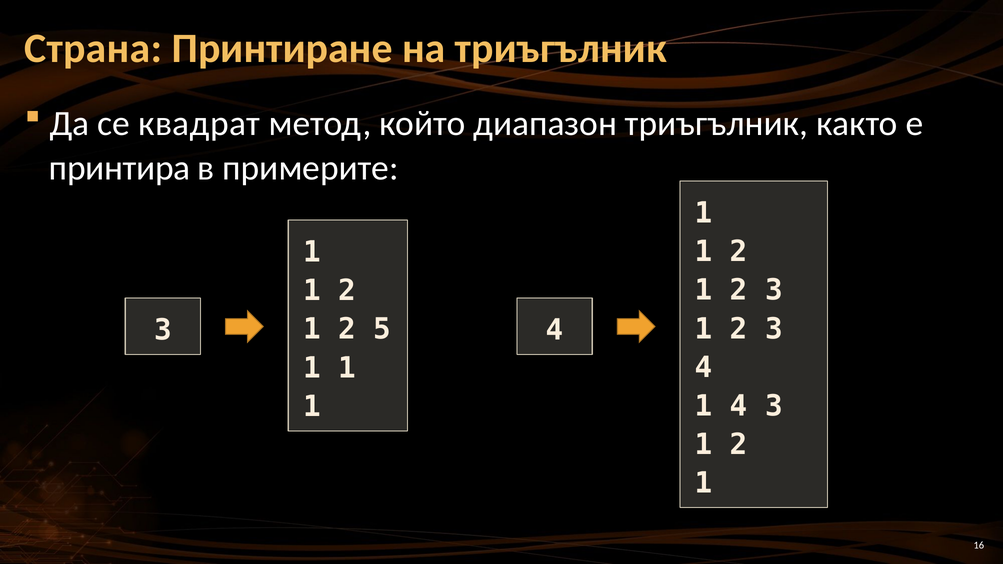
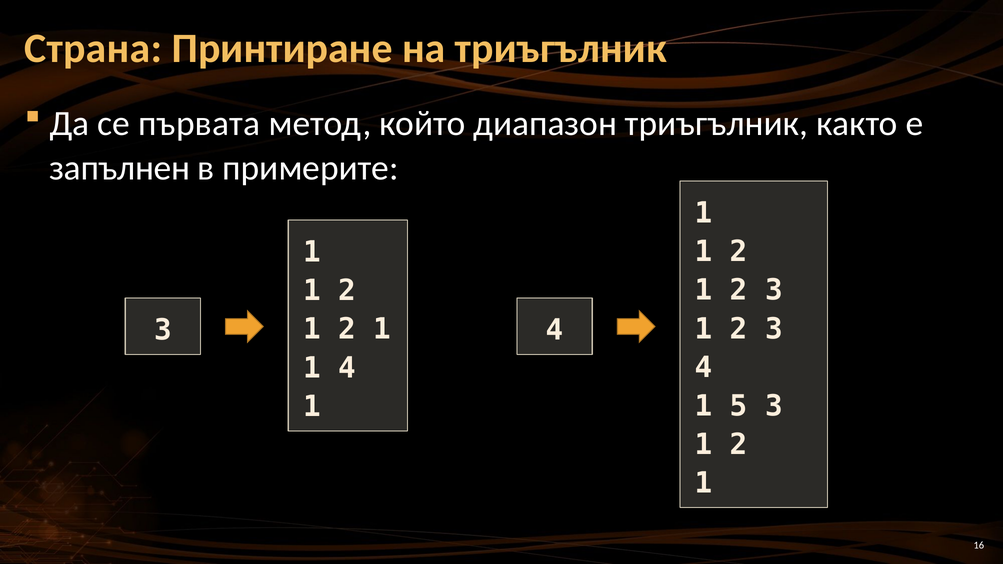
квадрат: квадрат -> първата (199, 124)
принтира: принтира -> запълнен (120, 168)
5: 5 -> 1 (382, 329)
1: 1 -> 4 (347, 368)
1 4: 4 -> 5 (739, 406)
